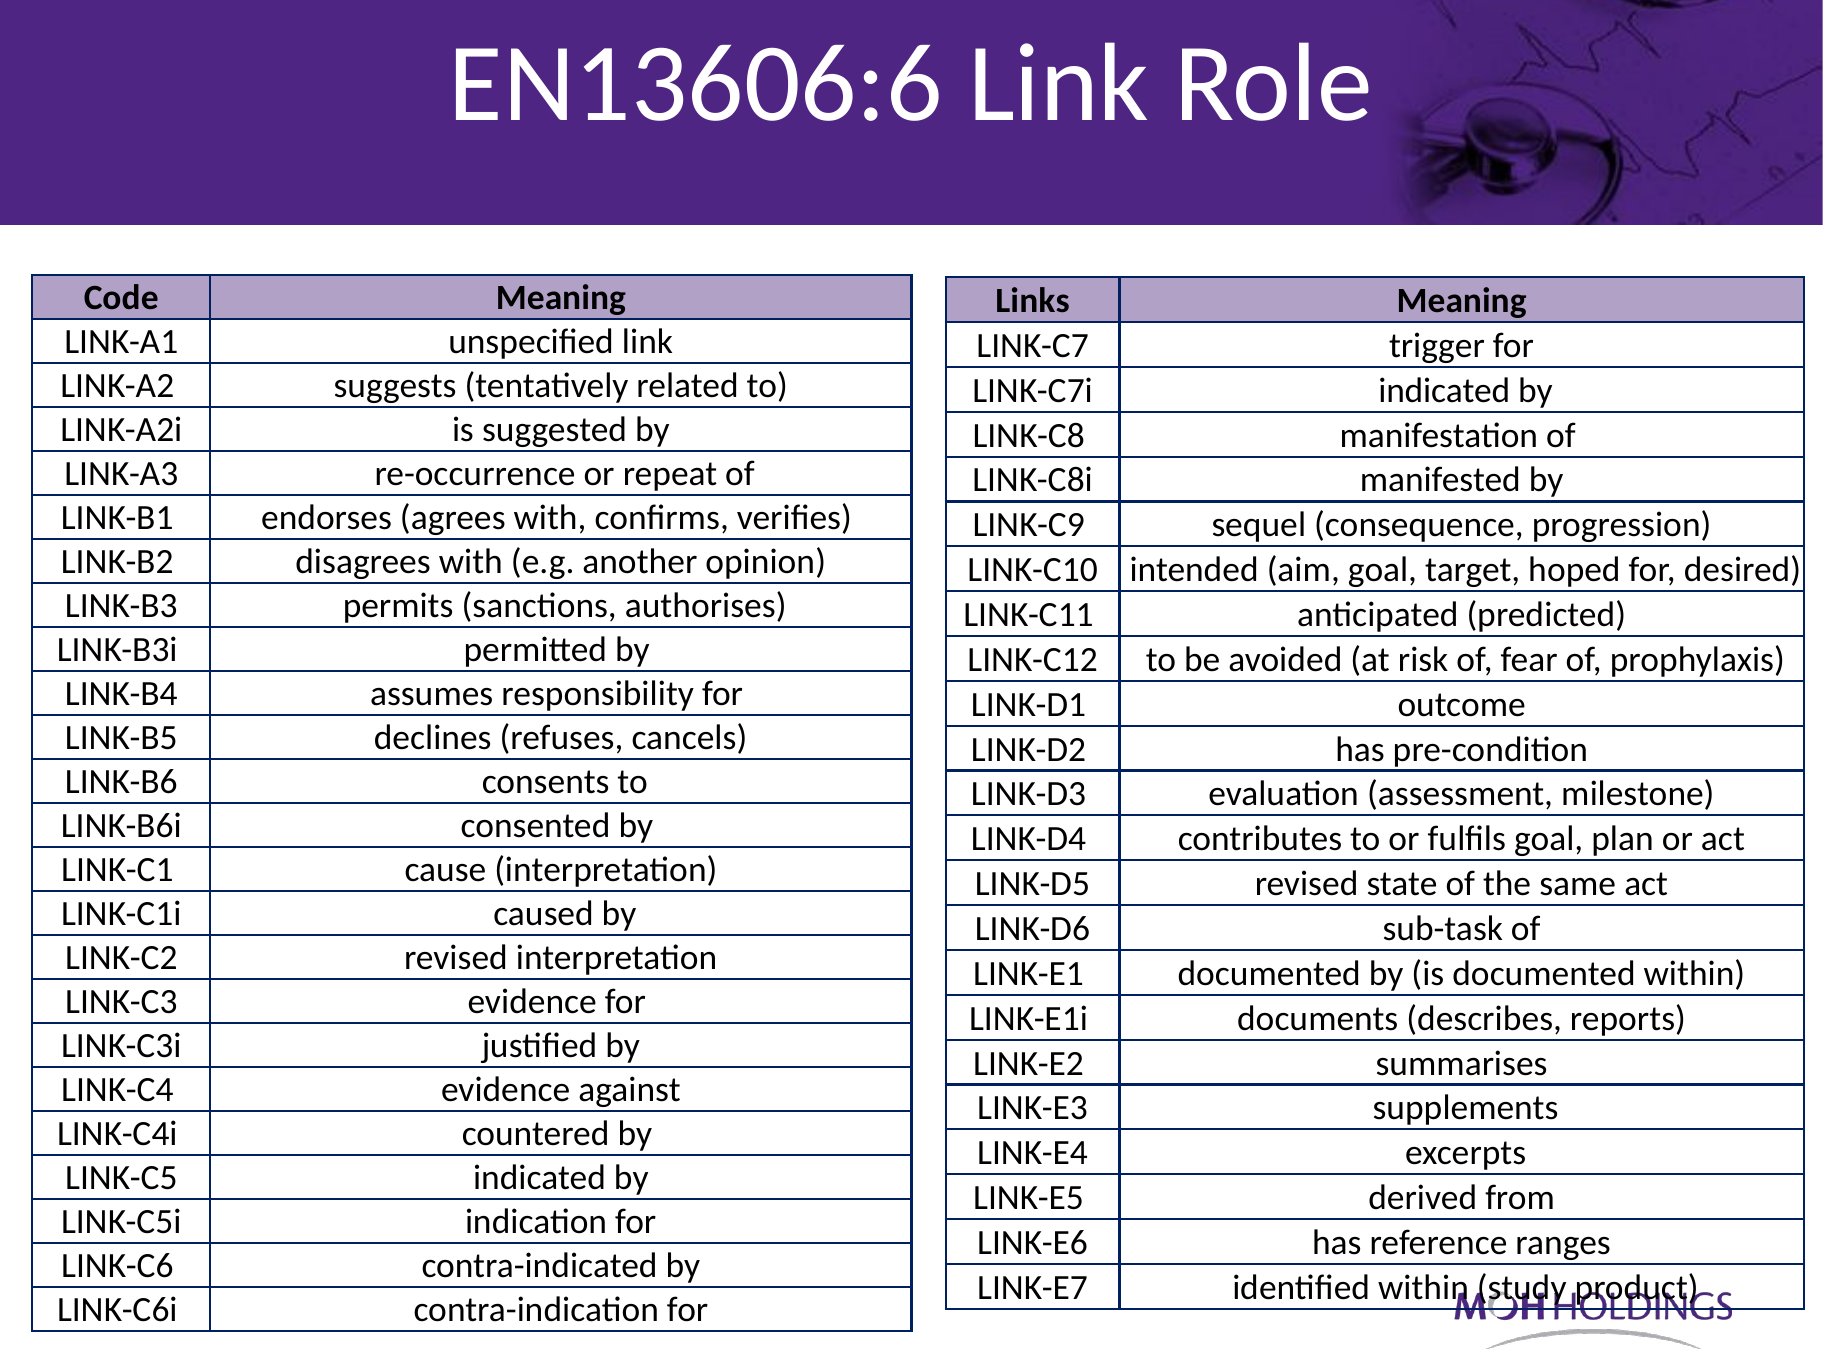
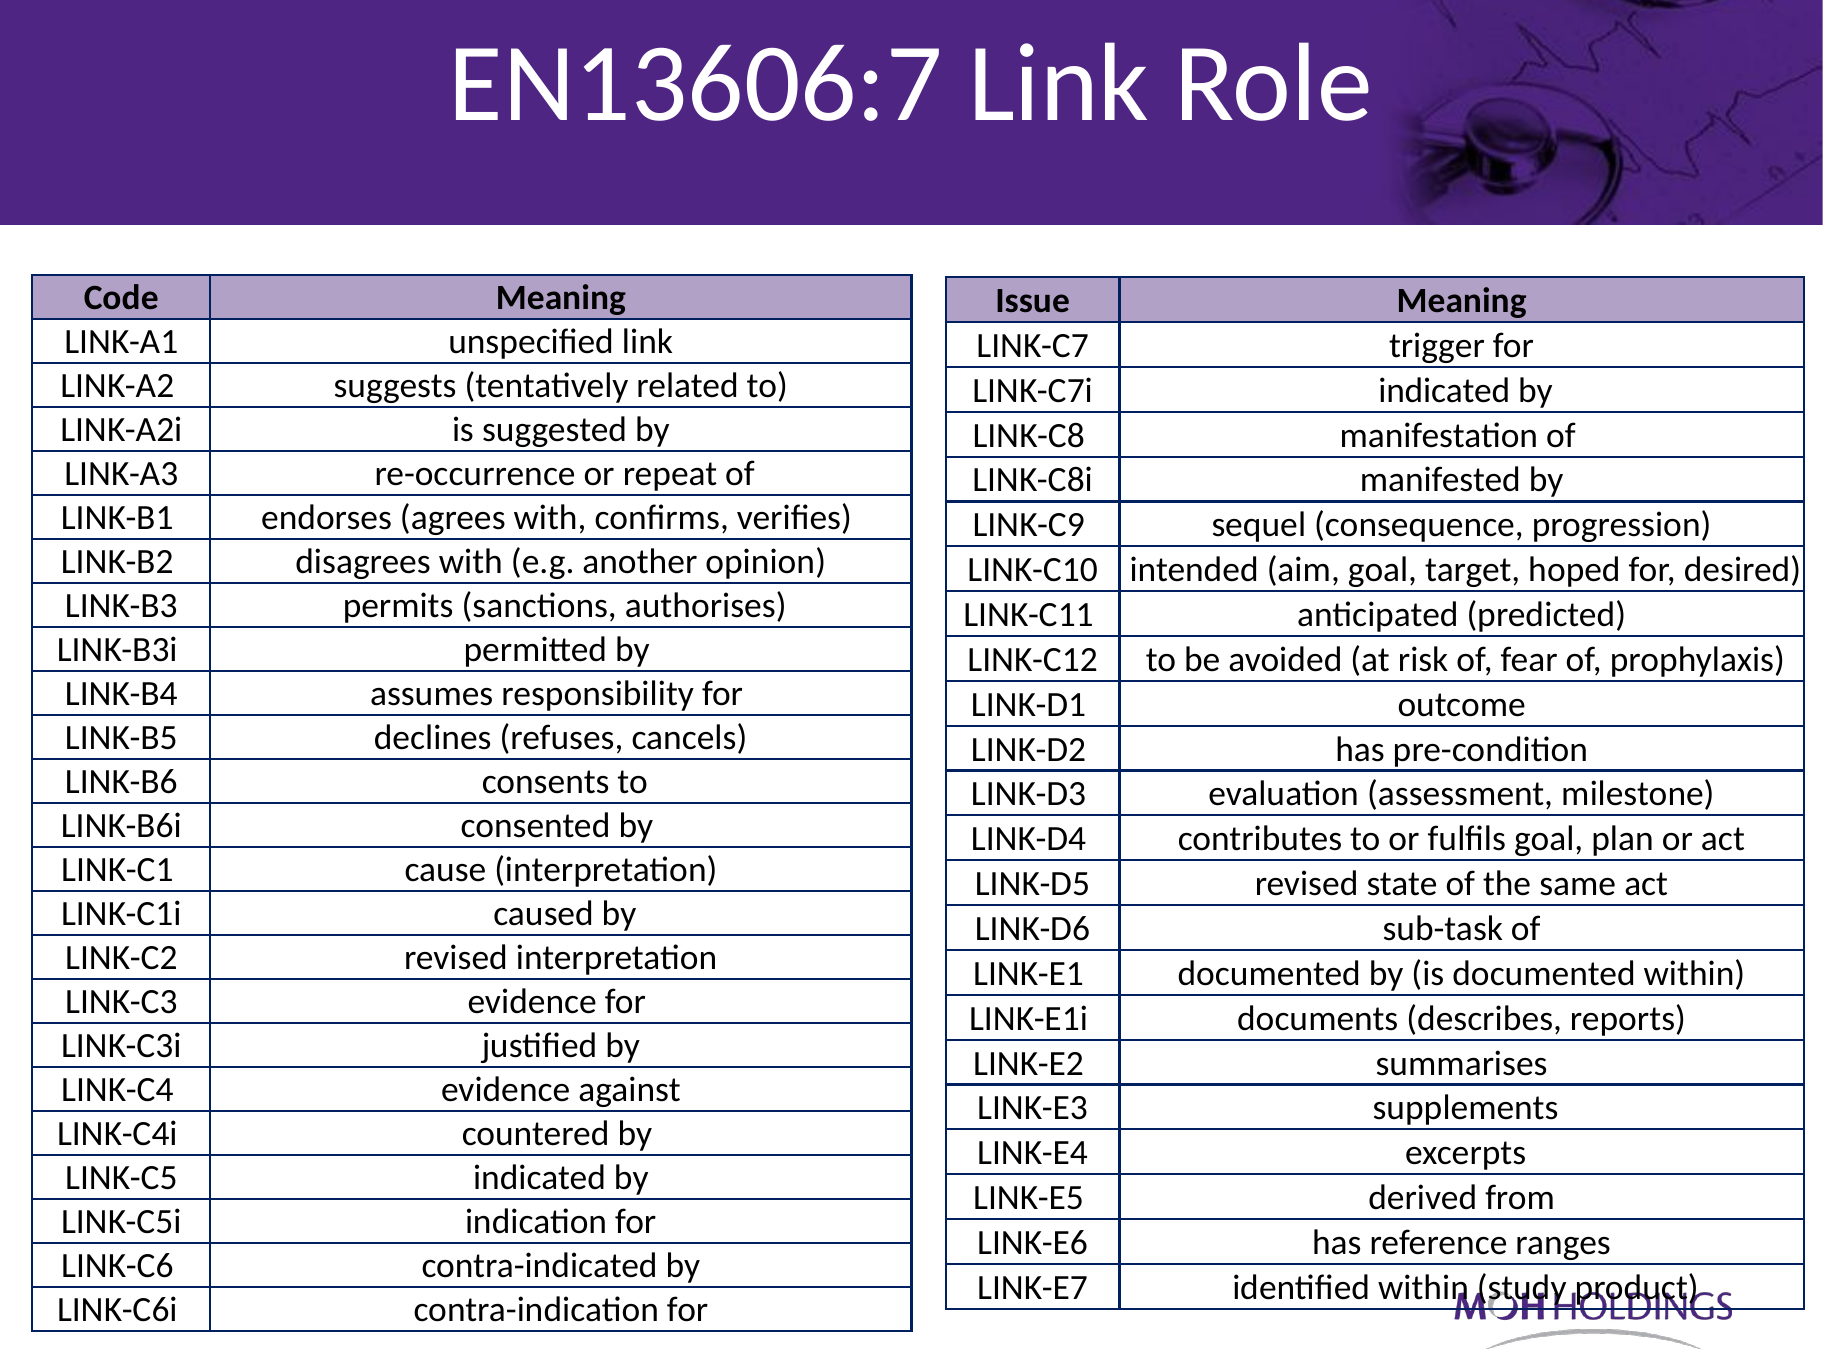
EN13606:6: EN13606:6 -> EN13606:7 (696, 84)
Links: Links -> Issue (1033, 301)
